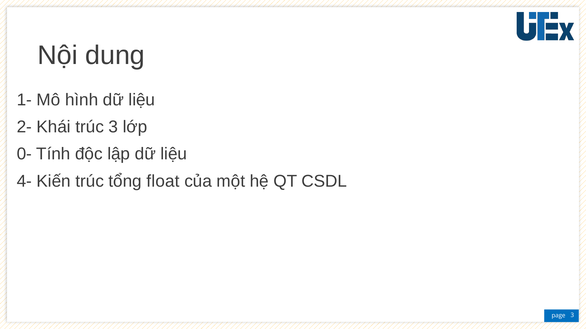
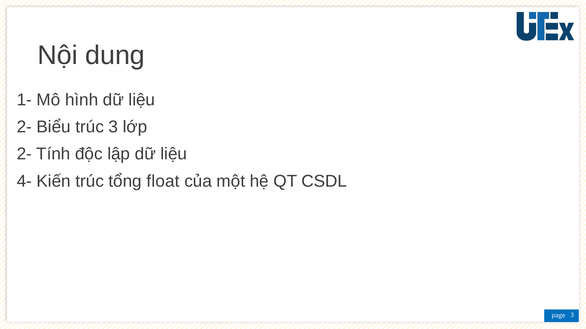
Khái: Khái -> Biểu (54, 127)
0-: 0- -> 2- (24, 154)
